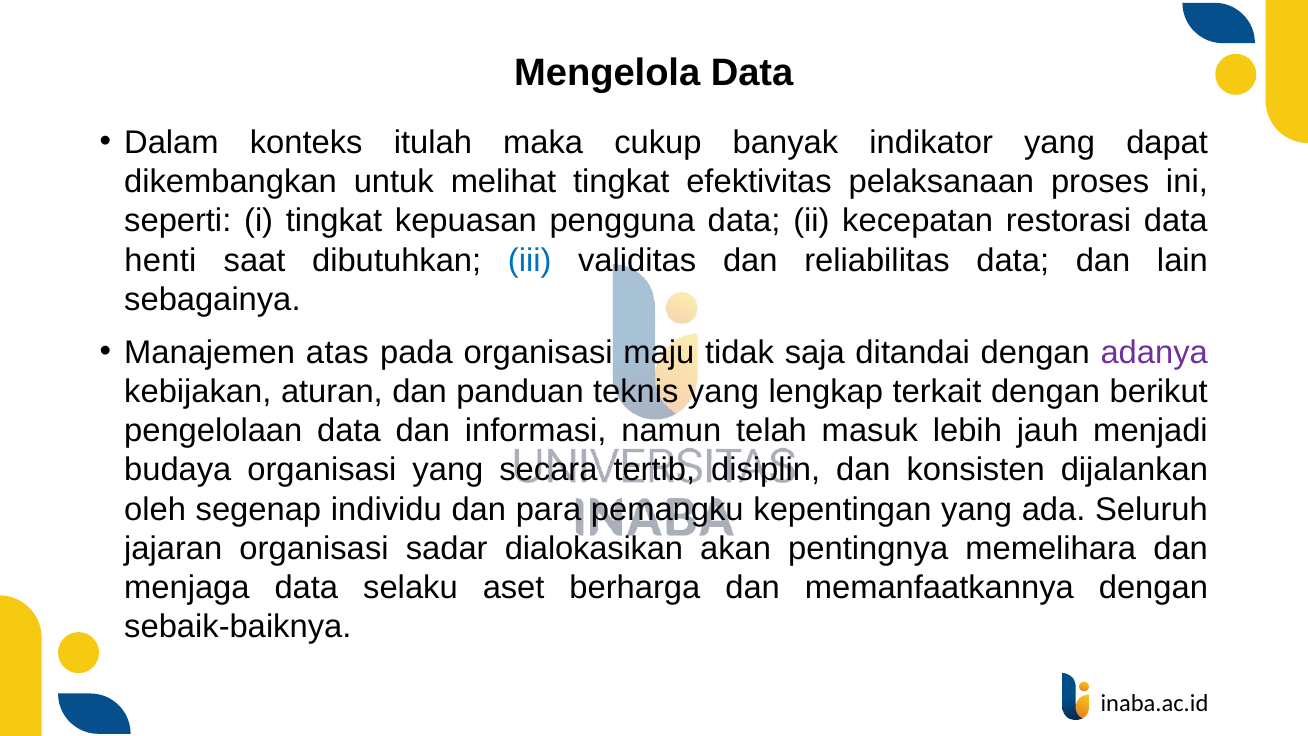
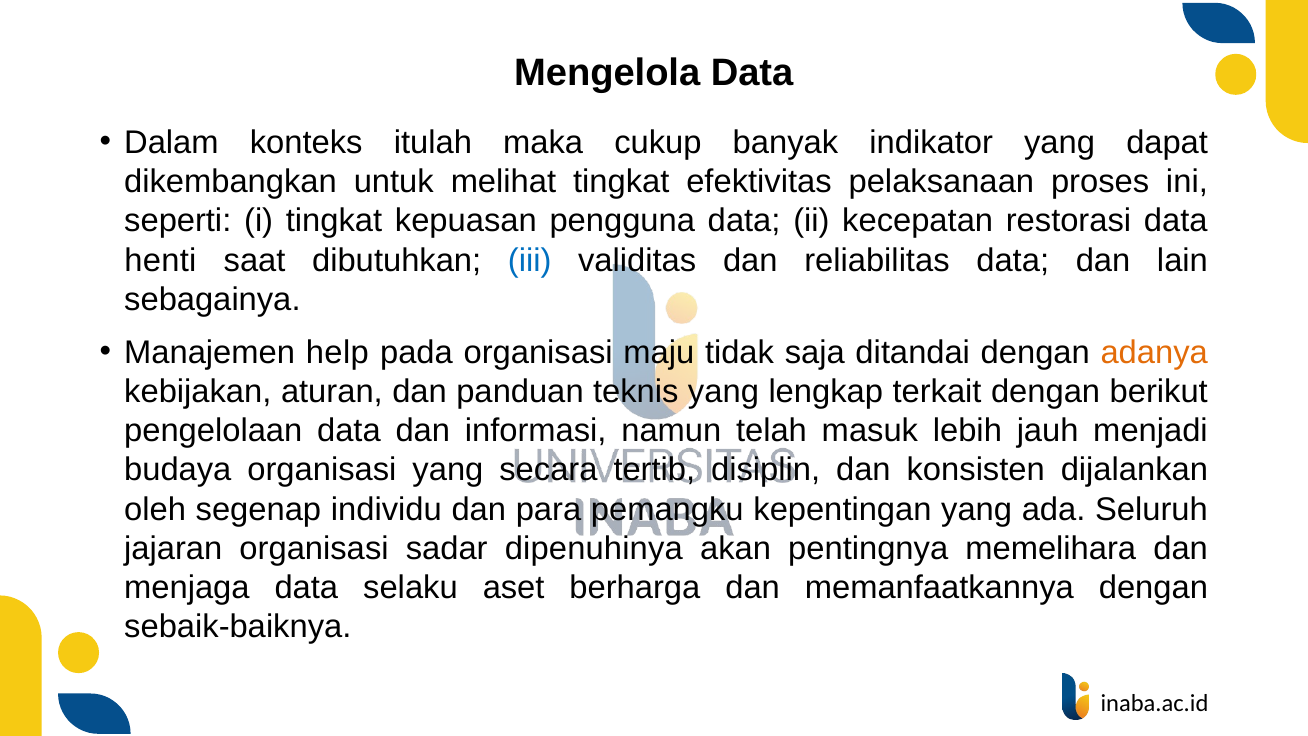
atas: atas -> help (337, 352)
adanya colour: purple -> orange (1154, 352)
dialokasikan: dialokasikan -> dipenuhinya (594, 548)
